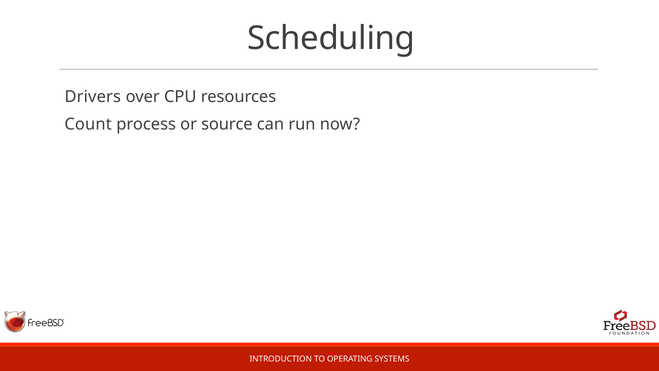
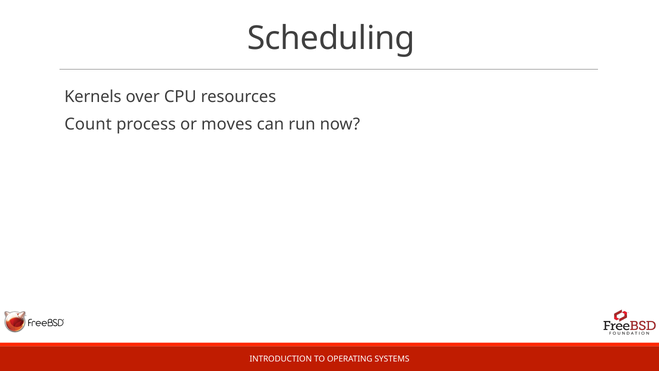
Drivers: Drivers -> Kernels (93, 97)
source: source -> moves (227, 124)
